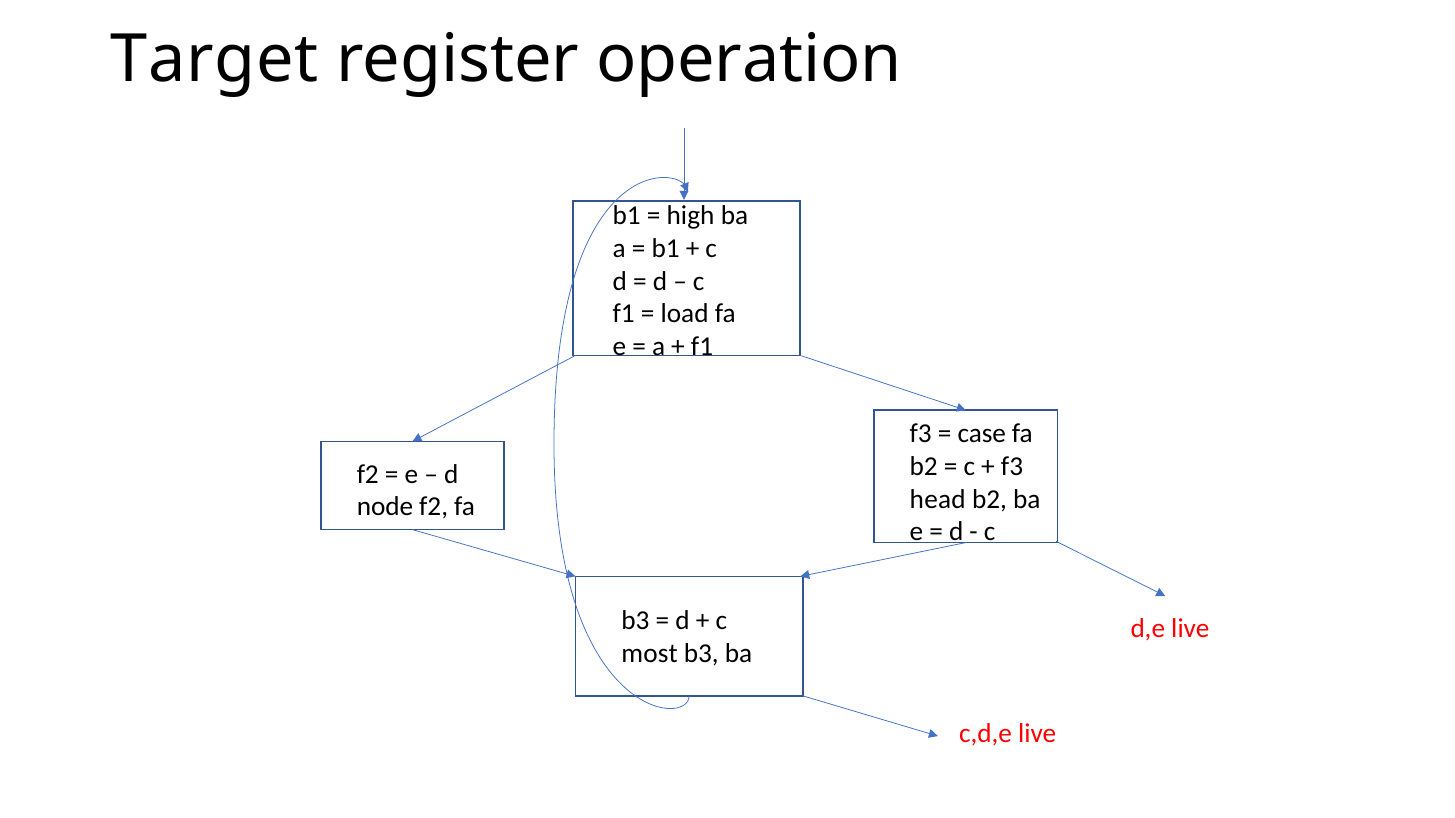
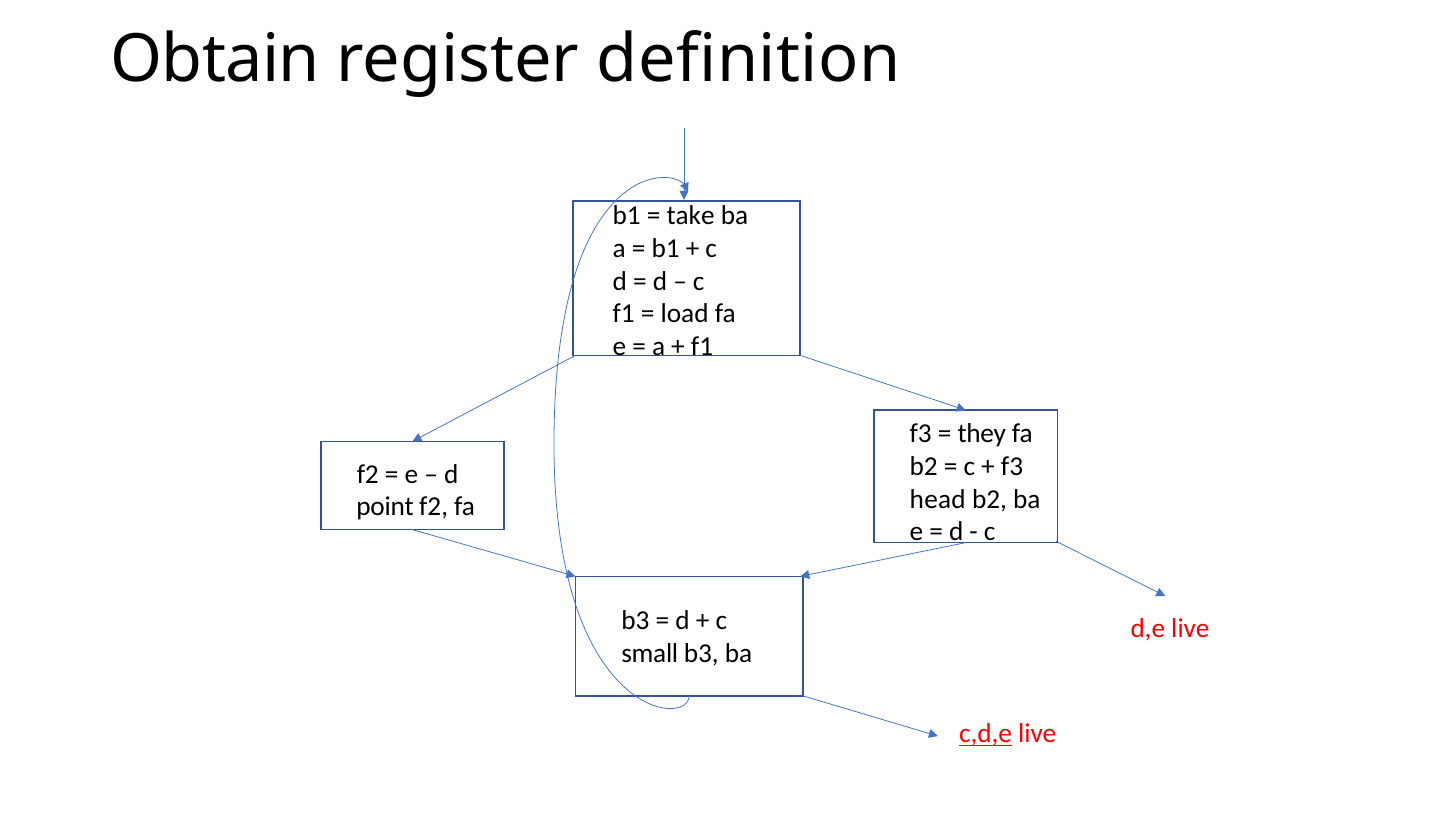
Target: Target -> Obtain (215, 60)
operation: operation -> definition (749, 60)
high: high -> take (691, 216)
case: case -> they (982, 434)
node: node -> point (385, 507)
most: most -> small (650, 654)
c,d,e underline: none -> present (986, 734)
